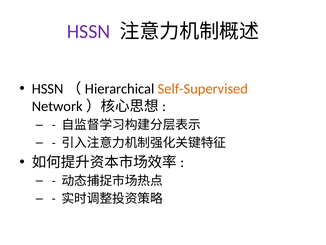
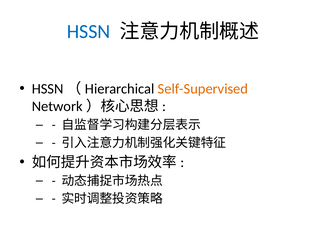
HSSN colour: purple -> blue (89, 32)
